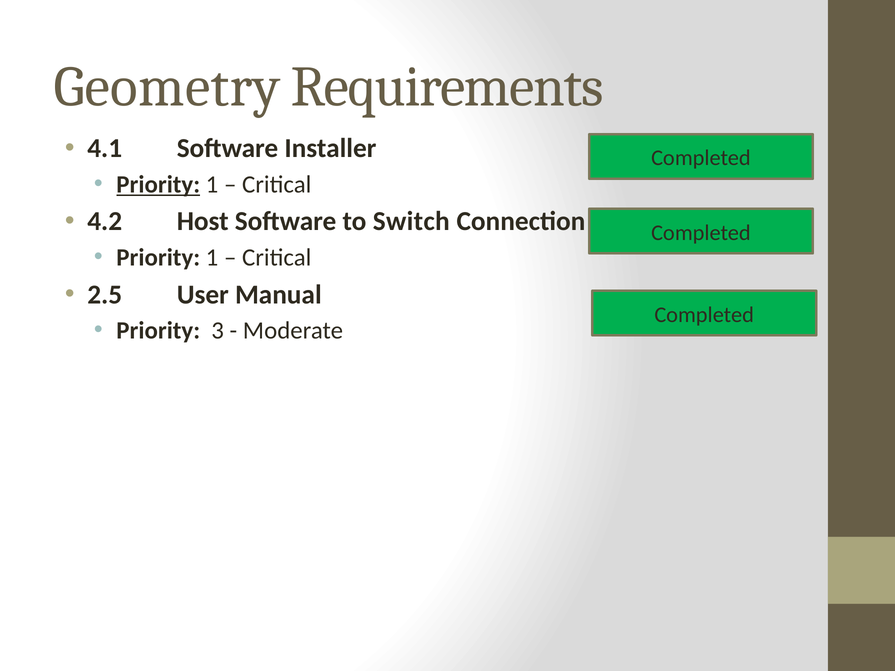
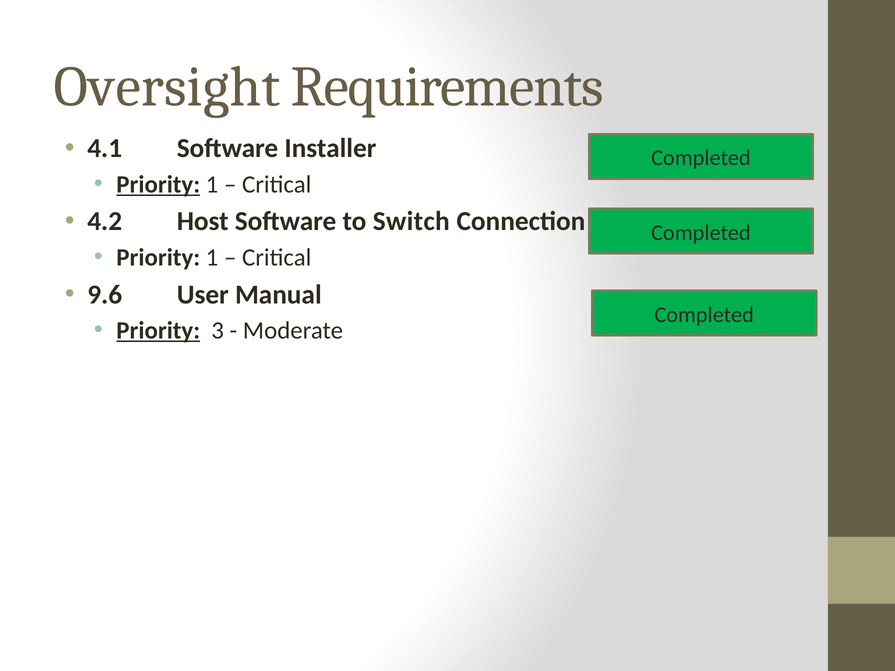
Geometry: Geometry -> Oversight (167, 87)
2.5: 2.5 -> 9.6 (105, 295)
Priority underline: none -> present (158, 331)
